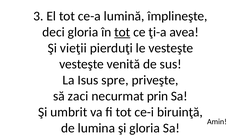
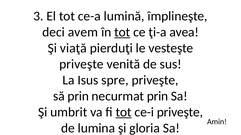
deci gloria: gloria -> avem (83, 32)
vieţii: vieţii -> viaţă (73, 48)
vesteşte: vesteşte -> priveşte (81, 64)
să zaci: zaci -> prin (78, 96)
tot underline: none -> present (124, 112)
ce-i biruinţă: biruinţă -> priveşte (180, 112)
